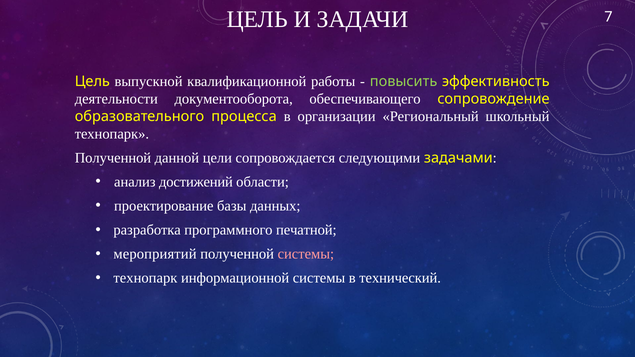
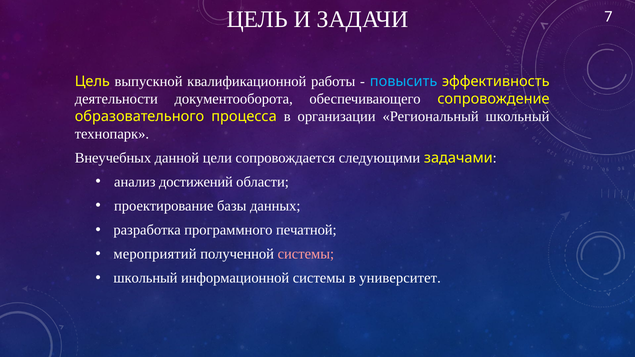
повысить colour: light green -> light blue (404, 81)
Полученной: Полученной -> Внеучебных (113, 158)
технопарк: технопарк -> школьный (145, 278)
технический: технический -> университет (400, 278)
